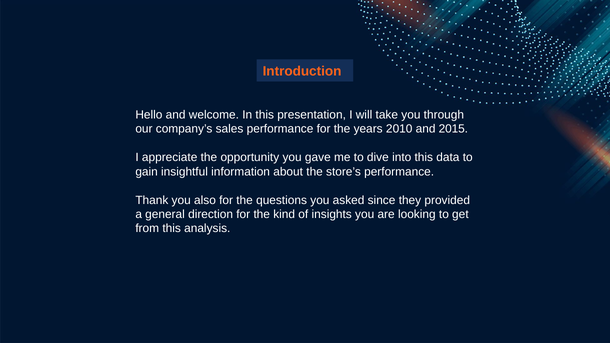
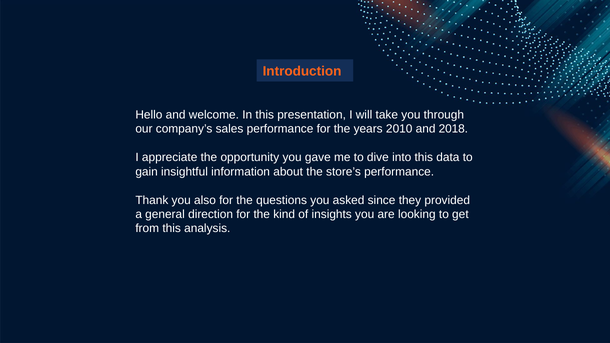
2015: 2015 -> 2018 (453, 129)
